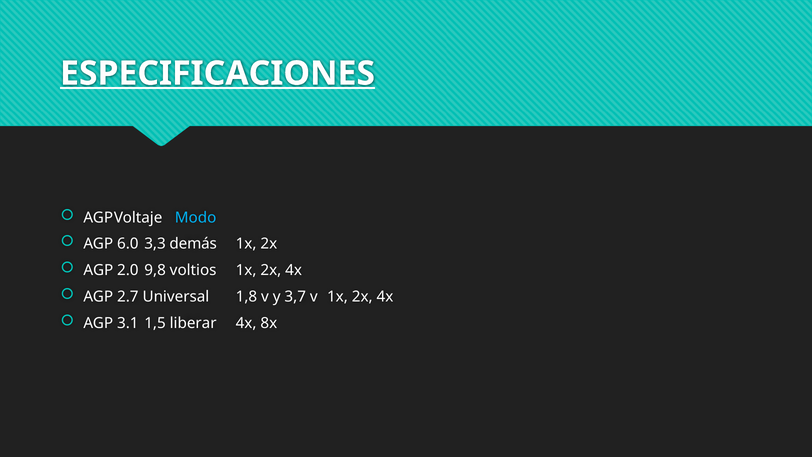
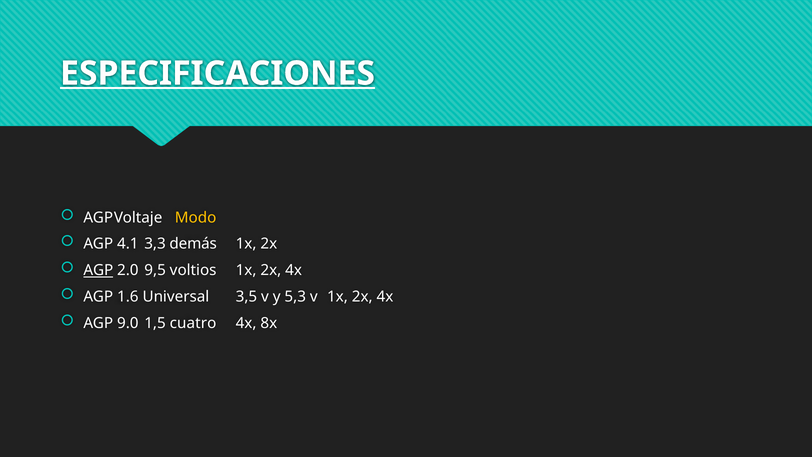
Modo colour: light blue -> yellow (196, 217)
6.0: 6.0 -> 4.1 (128, 244)
AGP underline: none -> present (98, 270)
9,8: 9,8 -> 9,5 (155, 270)
2.7: 2.7 -> 1.6 (128, 297)
1,8: 1,8 -> 3,5 (246, 297)
3,7: 3,7 -> 5,3 (295, 297)
3.1: 3.1 -> 9.0 (128, 323)
liberar: liberar -> cuatro (193, 323)
